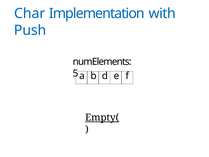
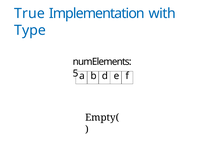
Char: Char -> True (30, 13)
Push: Push -> Type (30, 30)
Empty( underline: present -> none (102, 118)
